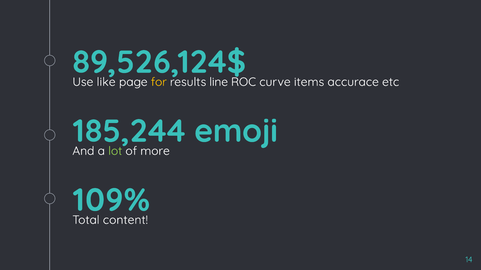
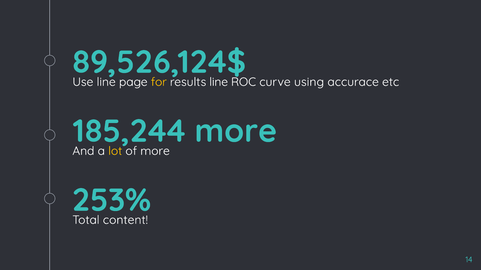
Use like: like -> line (106, 82)
items: items -> using (309, 82)
185,244 emoji: emoji -> more (236, 131)
lot colour: light green -> yellow (115, 151)
109%: 109% -> 253% (111, 201)
